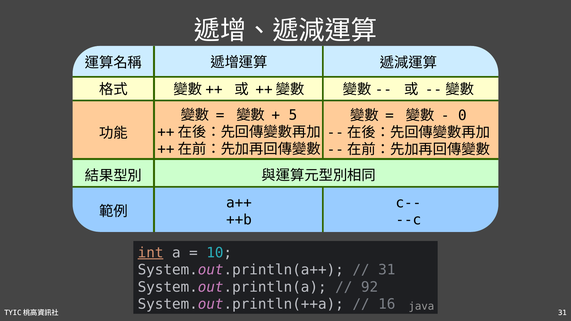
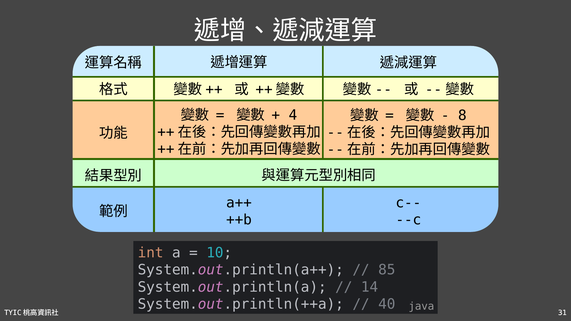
5: 5 -> 4 (293, 115)
0: 0 -> 8 (462, 115)
int underline: present -> none (151, 253)
31: 31 -> 85 (387, 270)
92: 92 -> 14 (370, 287)
16: 16 -> 40 (387, 304)
